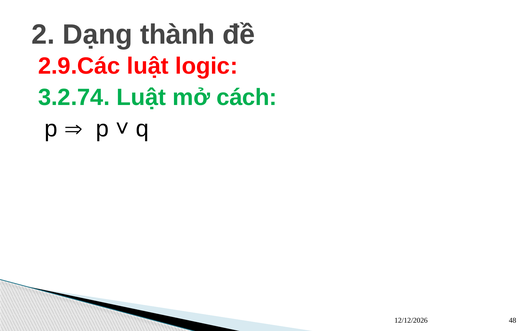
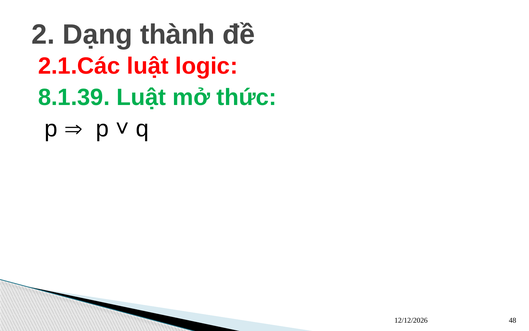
2.9.Các: 2.9.Các -> 2.1.Các (79, 66)
3.2.74: 3.2.74 -> 8.1.39 (74, 97)
cách: cách -> thức (247, 97)
